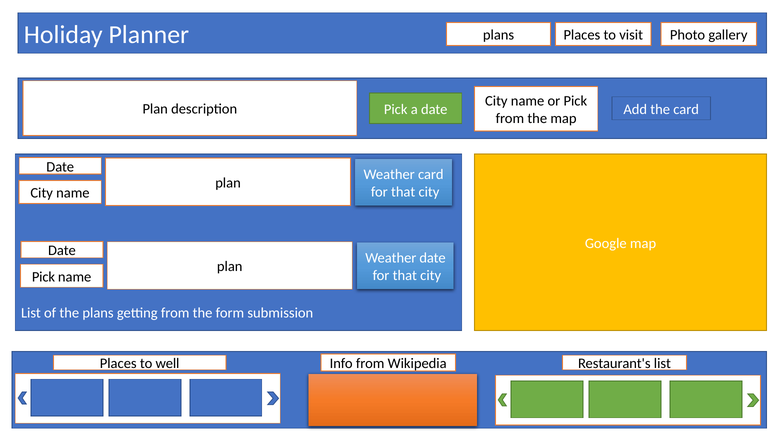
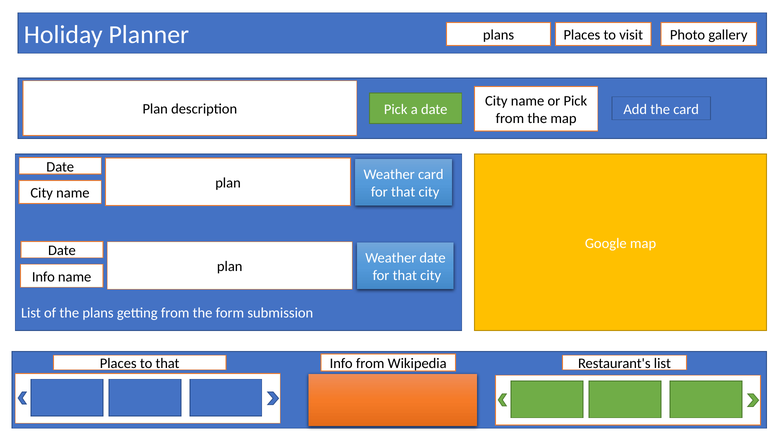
Pick: Pick -> Info (43, 277)
to well: well -> that (168, 363)
